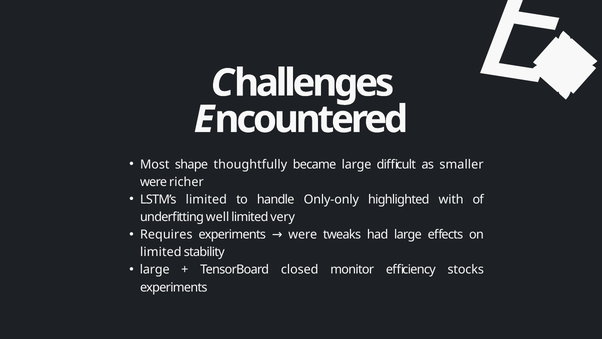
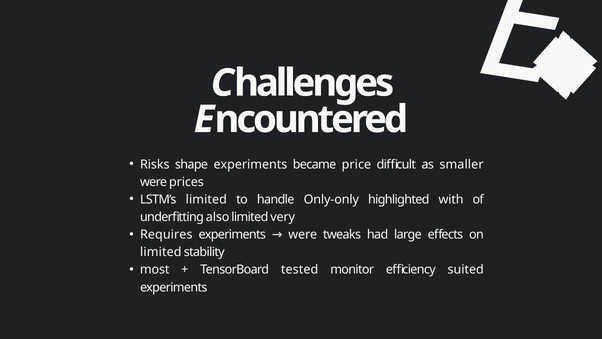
Most: Most -> Risks (155, 164)
shape thoughtfully: thoughtfully -> experiments (250, 164)
became large: large -> price (356, 164)
richer: richer -> prices (186, 182)
well: well -> also (218, 217)
large: large -> most (155, 270)
closed: closed -> tested (300, 270)
stocks: stocks -> suited (466, 270)
